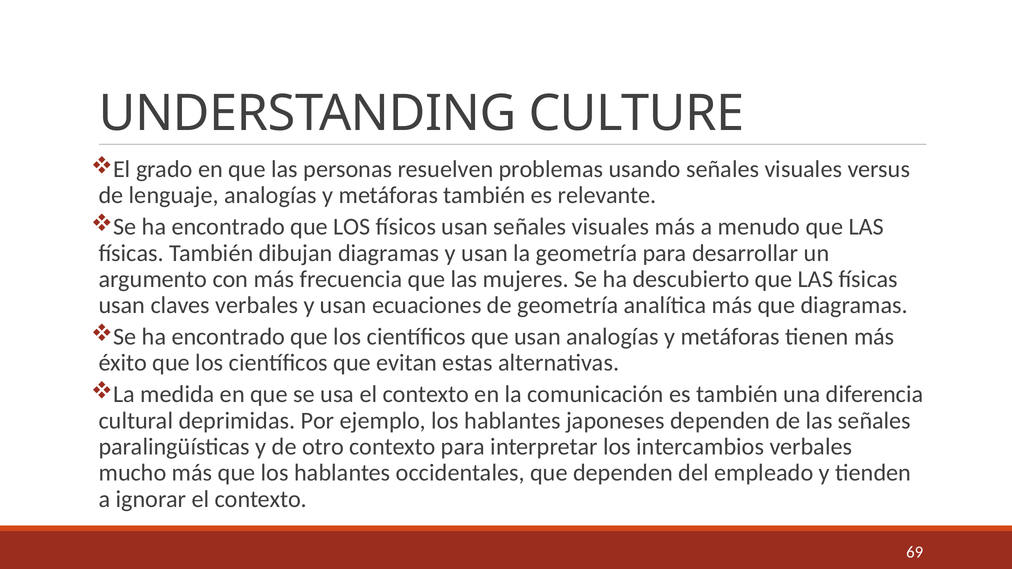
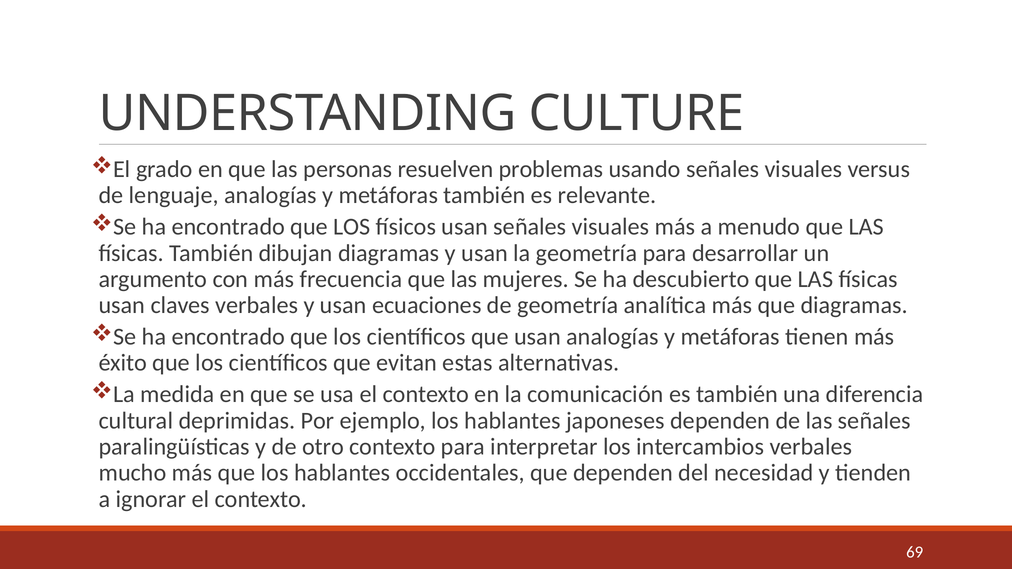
empleado: empleado -> necesidad (764, 473)
